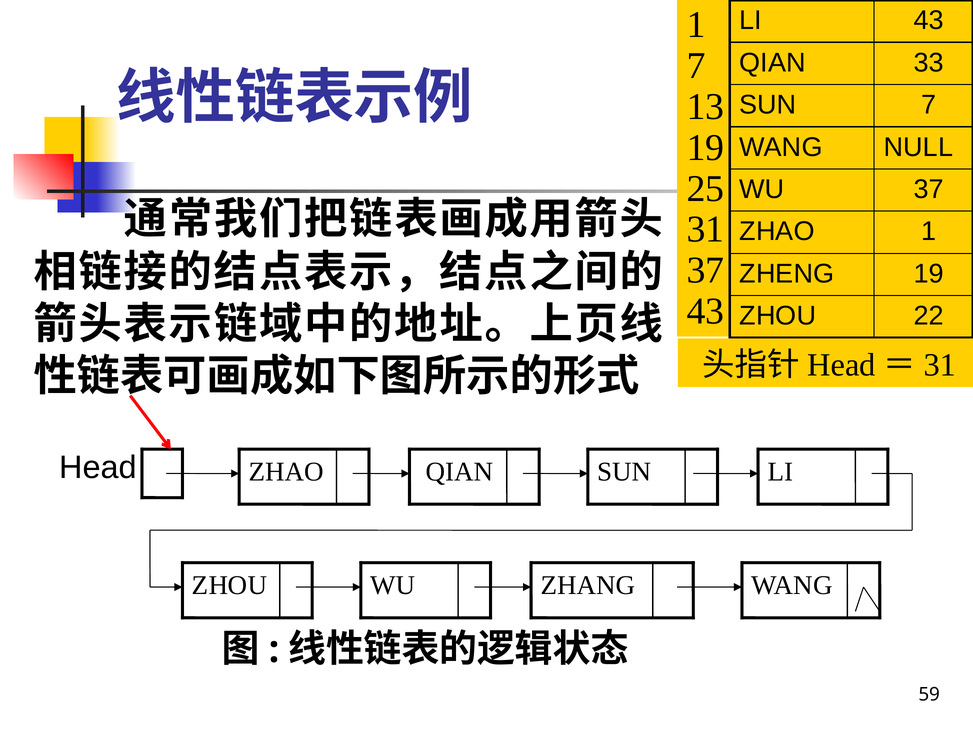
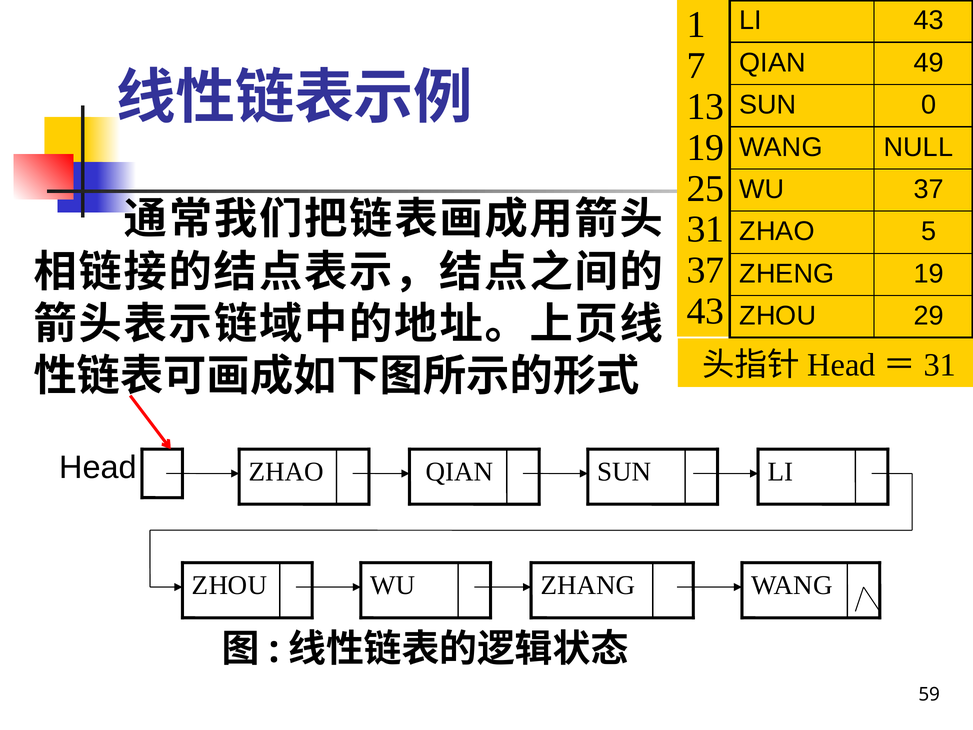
33: 33 -> 49 (929, 63)
SUN 7: 7 -> 0 (929, 105)
ZHAO 1: 1 -> 5 (929, 231)
22: 22 -> 29 (929, 316)
